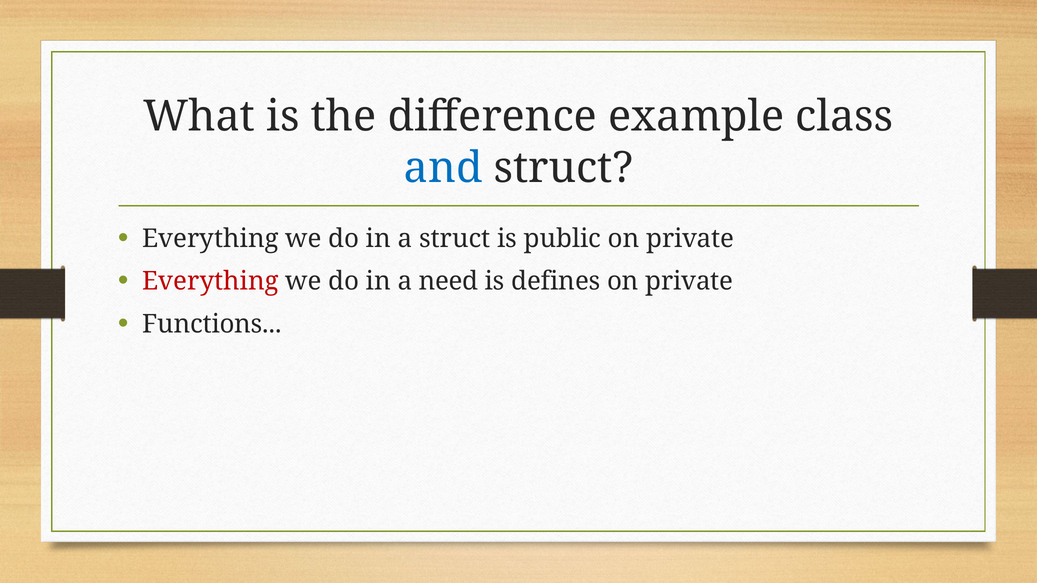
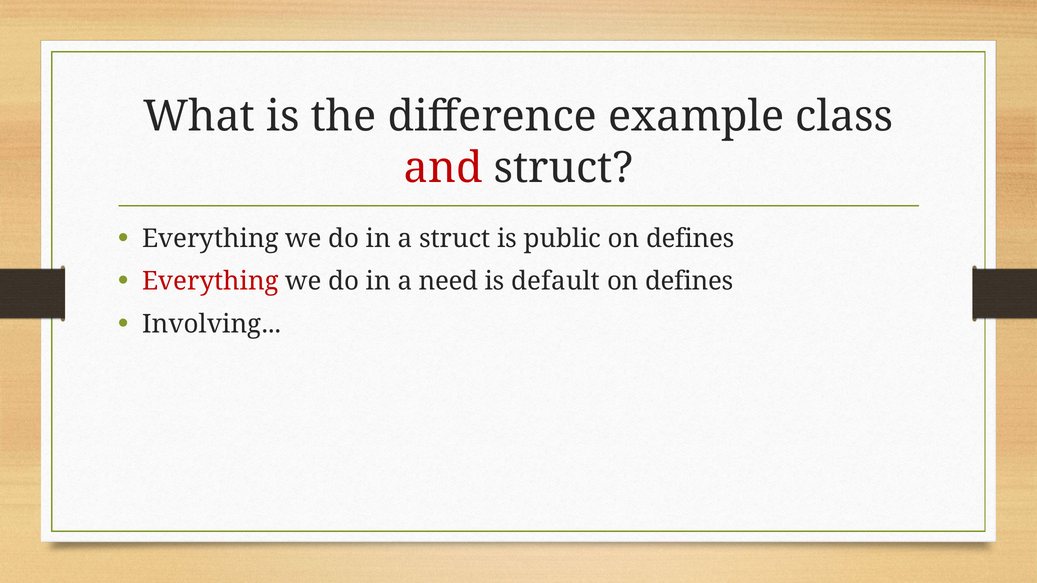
and colour: blue -> red (443, 168)
public on private: private -> defines (690, 239)
defines: defines -> default (556, 282)
private: private -> defines (689, 282)
Functions: Functions -> Involving (212, 324)
